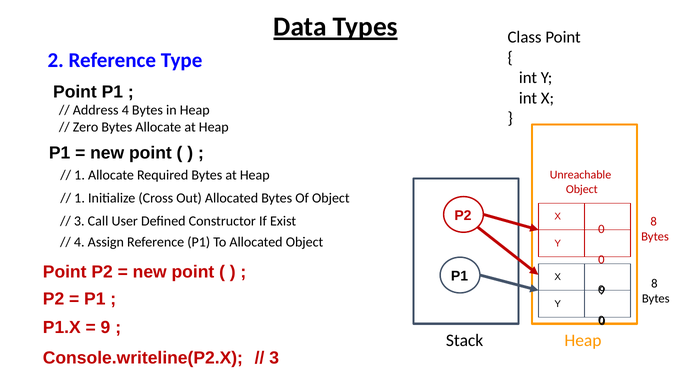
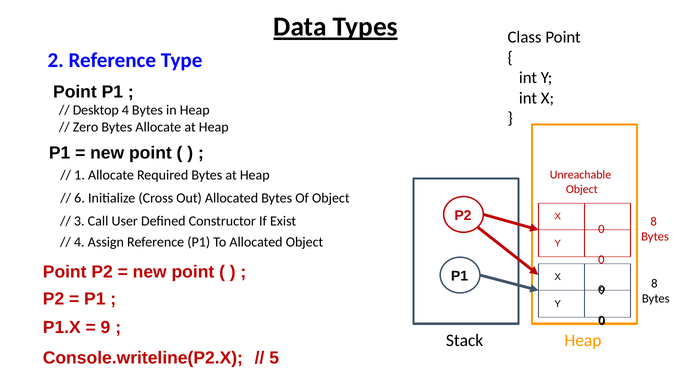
Address: Address -> Desktop (96, 110)
1: 1 -> 6 (80, 198)
3: 3 -> 5 (274, 358)
